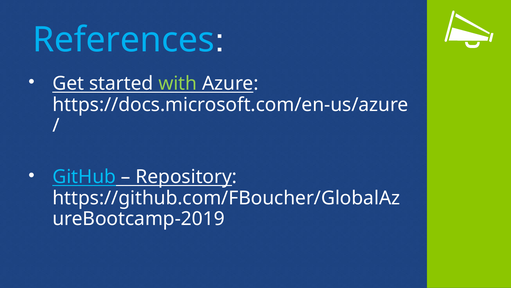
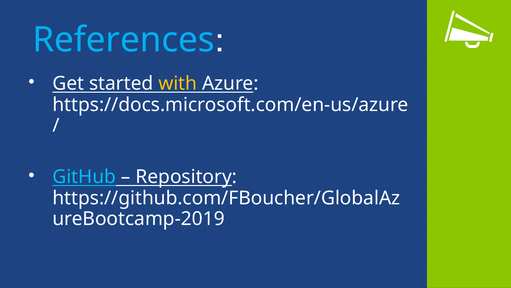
with colour: light green -> yellow (178, 83)
